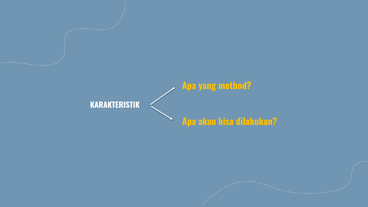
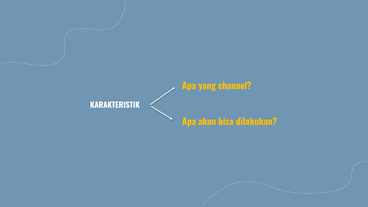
method: method -> channel (235, 86)
